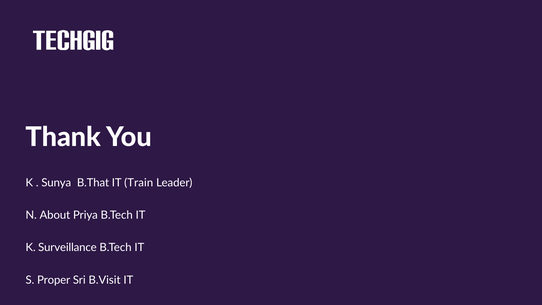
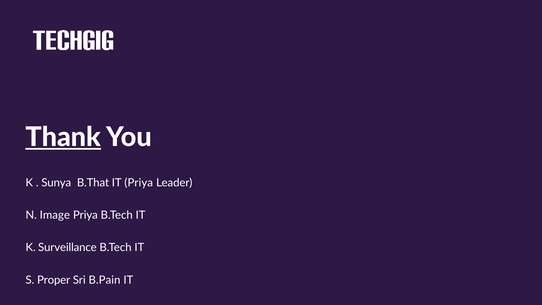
Thank underline: none -> present (63, 137)
IT Train: Train -> Priya (139, 183)
About: About -> Image (55, 215)
B.Visit: B.Visit -> B.Pain (105, 280)
